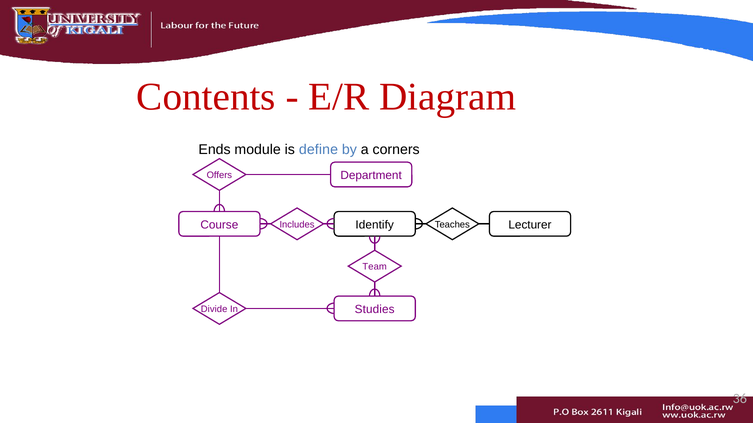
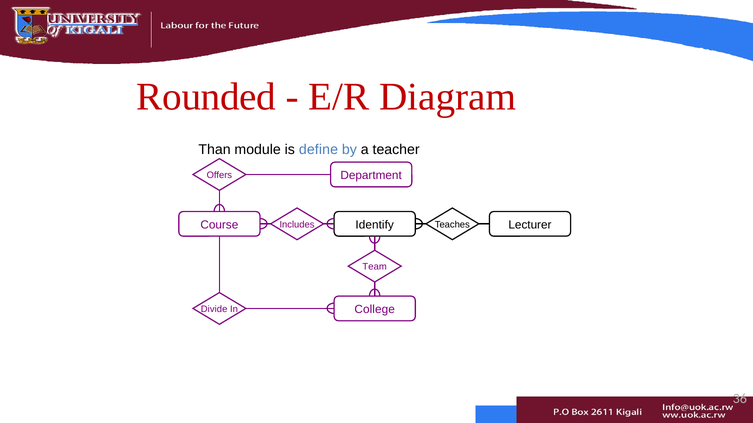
Contents: Contents -> Rounded (206, 97)
Ends: Ends -> Than (215, 150)
corners: corners -> teacher (396, 150)
Studies: Studies -> College (375, 310)
